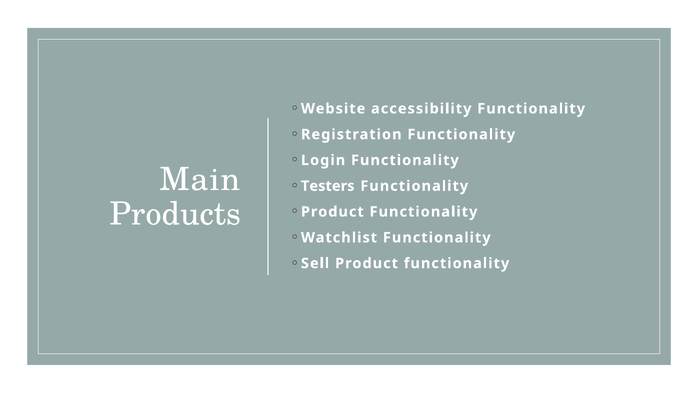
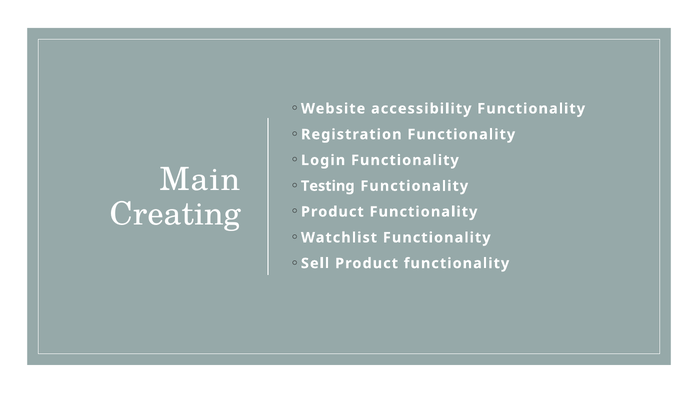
Testers: Testers -> Testing (328, 186)
Products: Products -> Creating (176, 214)
